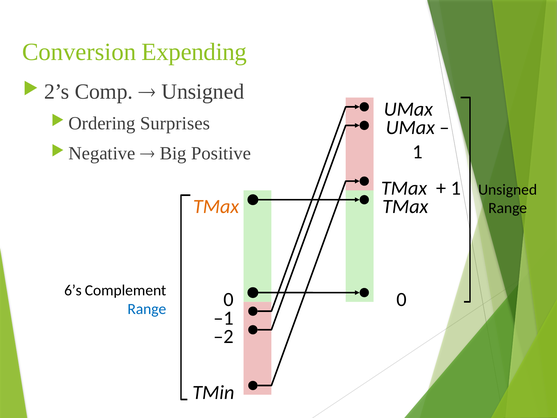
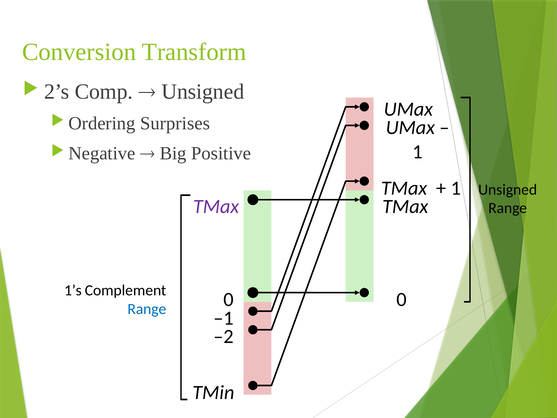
Expending: Expending -> Transform (194, 52)
TMax colour: orange -> purple (216, 206)
6’s: 6’s -> 1’s (73, 290)
